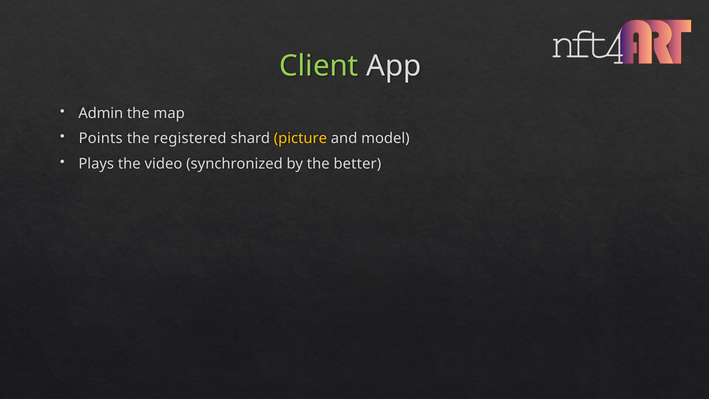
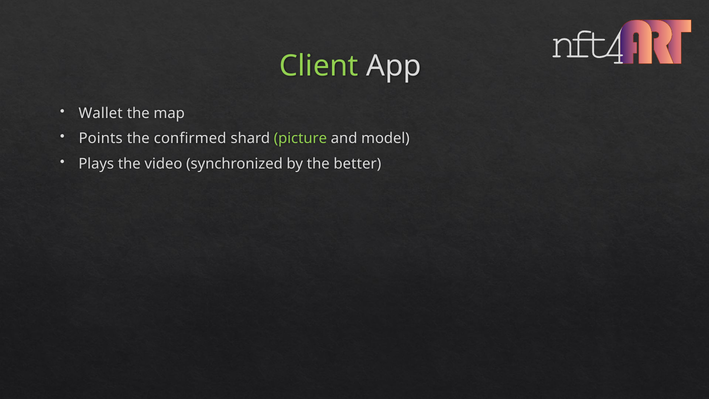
Admin: Admin -> Wallet (101, 113)
registered: registered -> confirmed (190, 138)
picture colour: yellow -> light green (300, 138)
